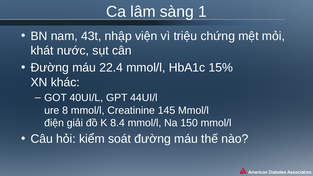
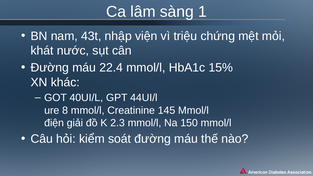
8.4: 8.4 -> 2.3 (118, 123)
